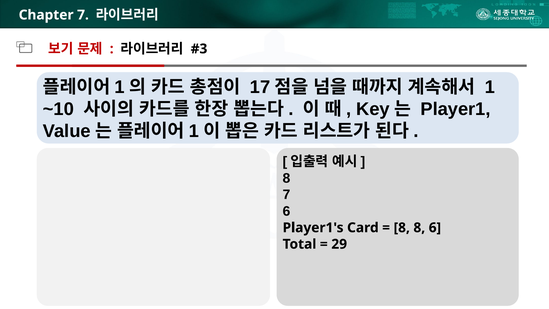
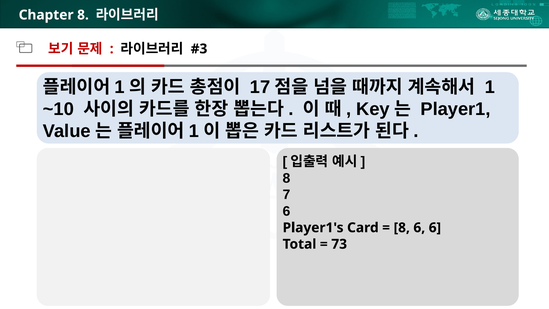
Chapter 7: 7 -> 8 (83, 15)
8 8: 8 -> 6 (419, 228)
29: 29 -> 73 (339, 244)
